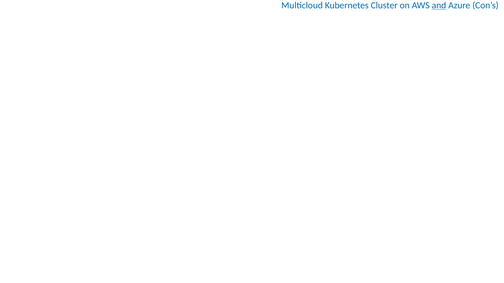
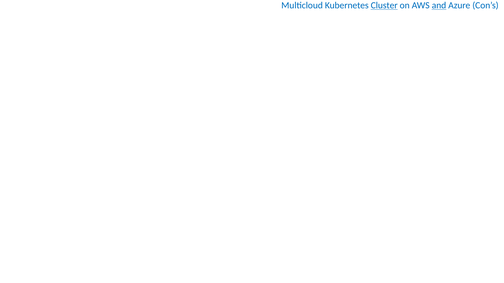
Cluster underline: none -> present (384, 5)
